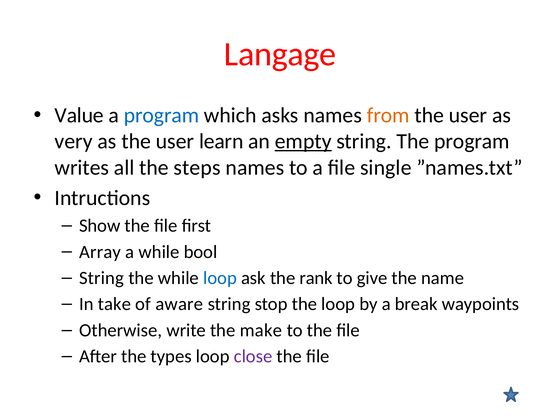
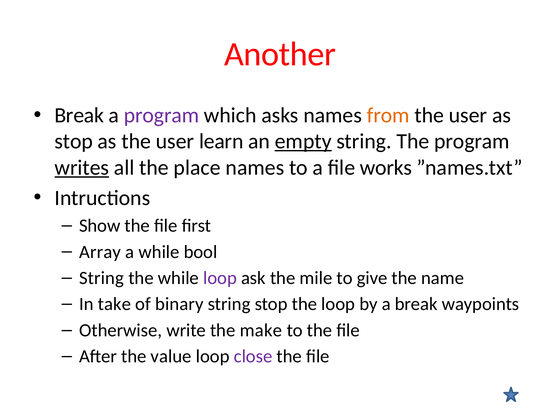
Langage: Langage -> Another (280, 54)
Value: Value -> Break (79, 115)
program colour: blue -> purple (161, 115)
very: very -> stop (74, 141)
writes underline: none -> present (82, 168)
steps: steps -> place (197, 168)
single: single -> works (386, 168)
loop colour: blue -> purple (220, 278)
rank: rank -> mile (316, 278)
aware: aware -> binary (179, 304)
types: types -> value (171, 356)
